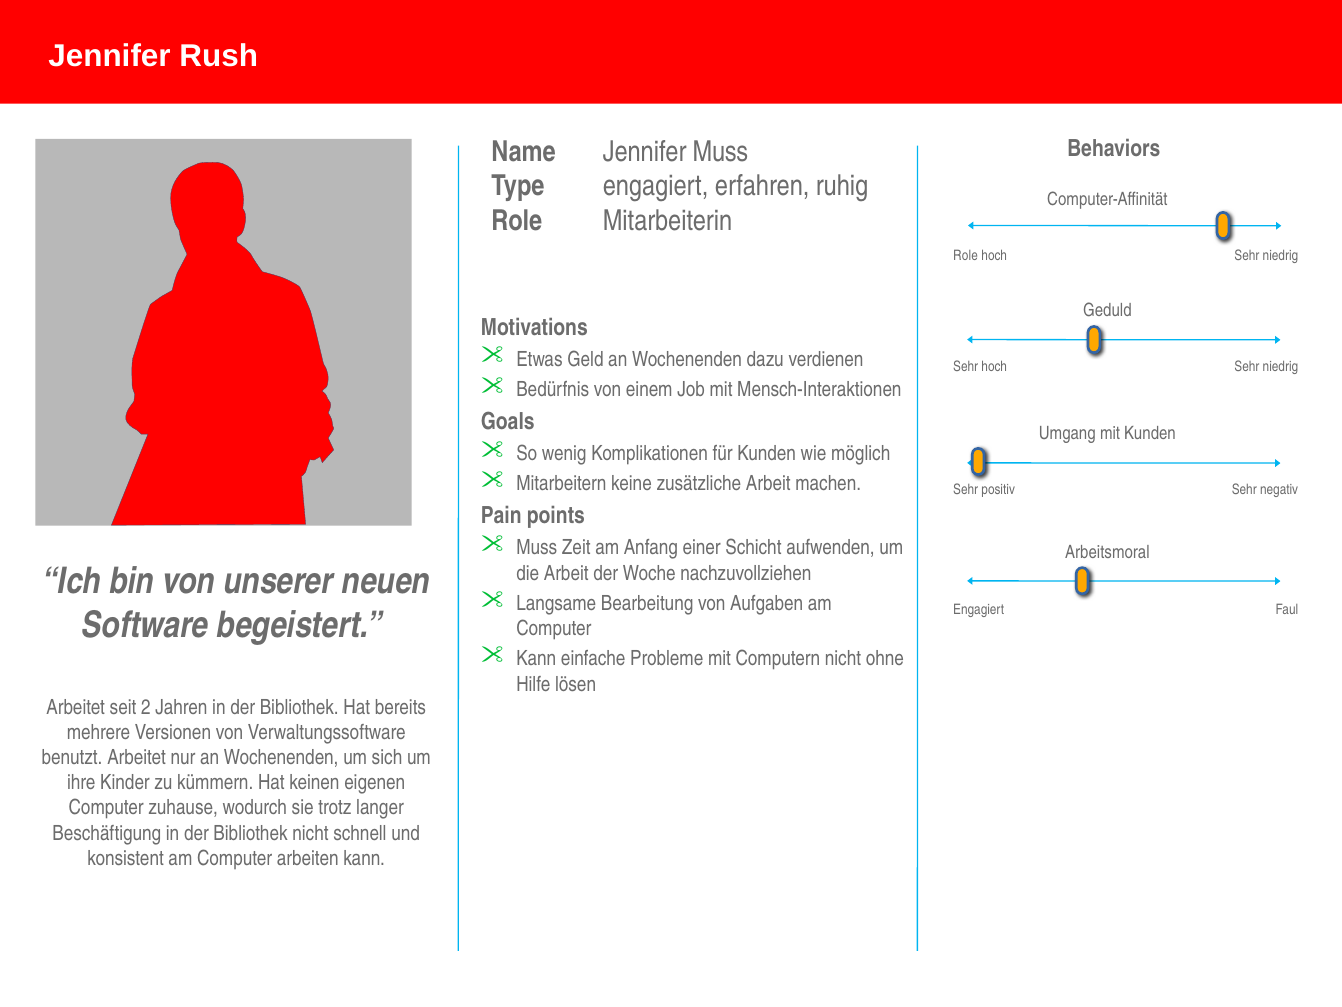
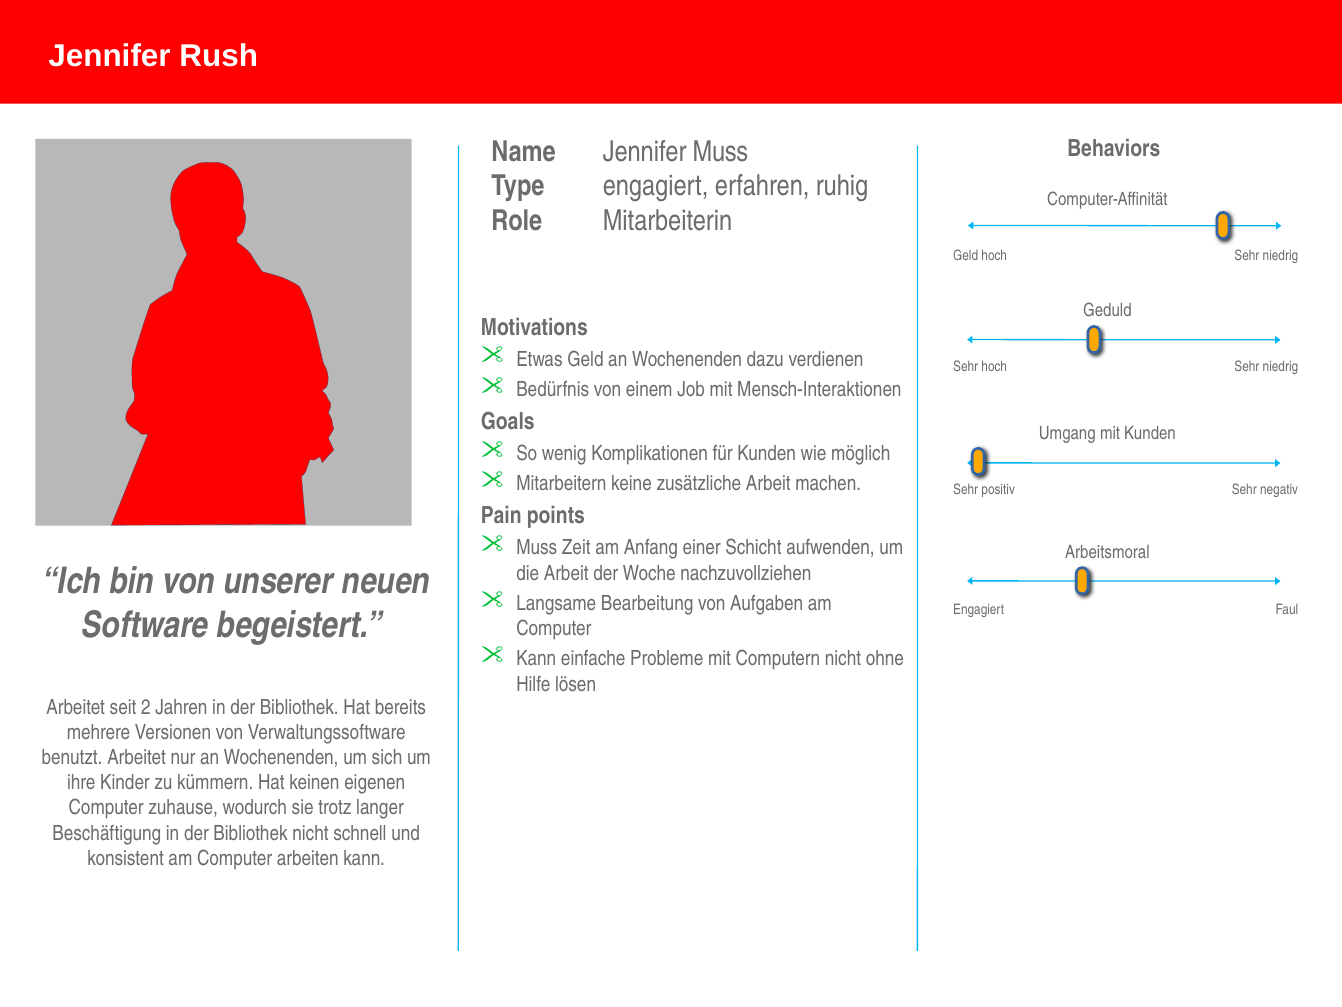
Role: Role -> Geld (966, 256)
